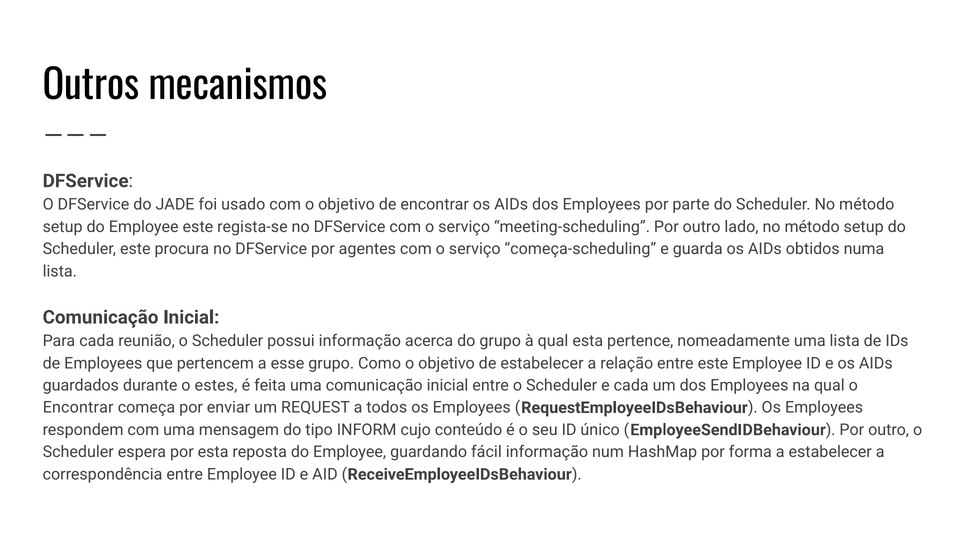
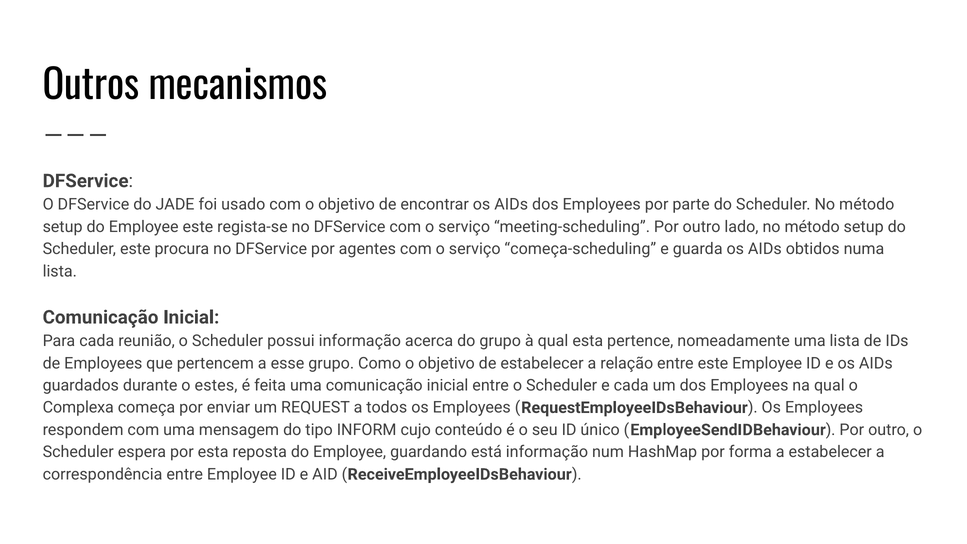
Encontrar: Encontrar -> Complexa (78, 408)
fácil: fácil -> está (486, 452)
